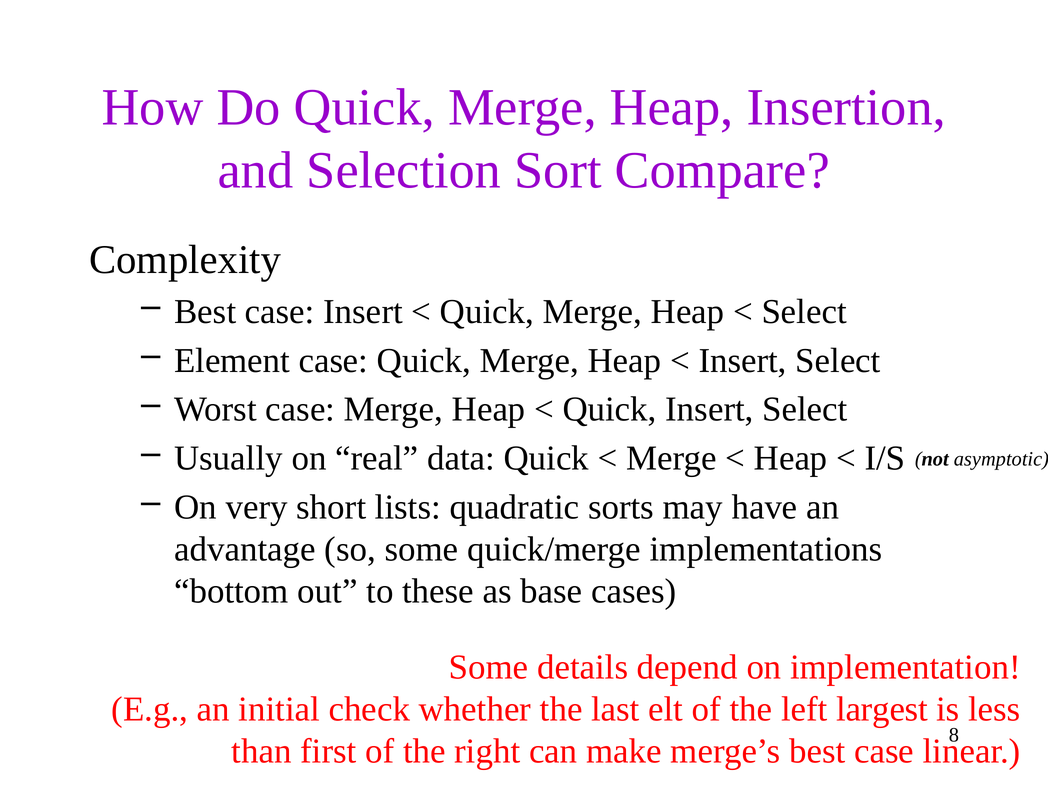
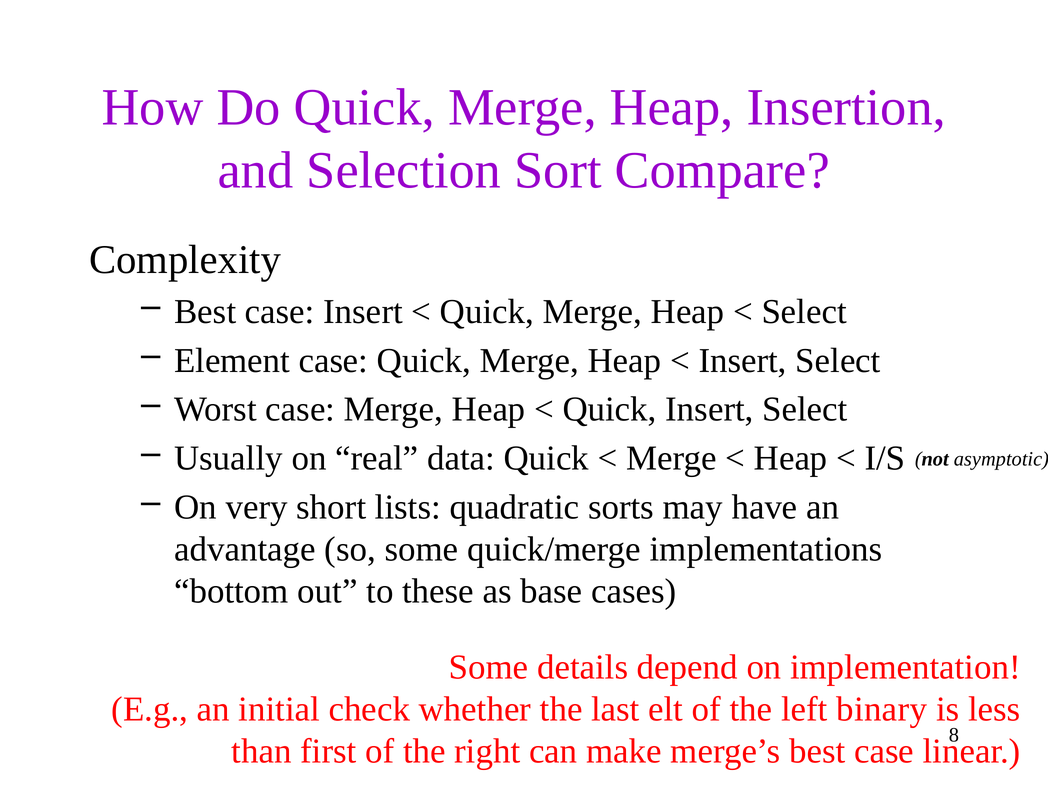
largest: largest -> binary (882, 709)
